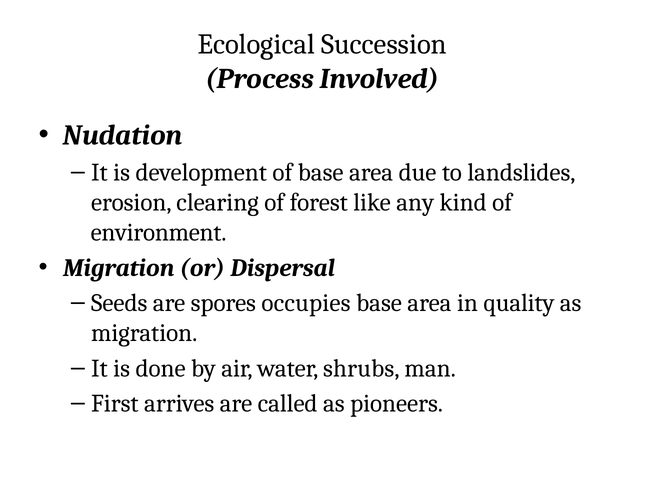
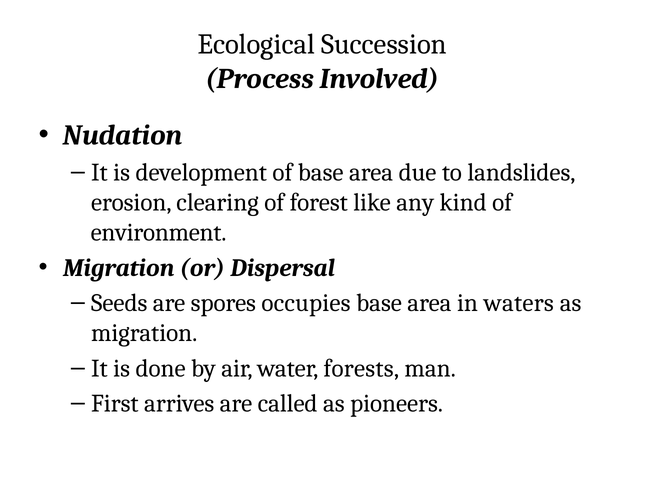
quality: quality -> waters (519, 303)
shrubs: shrubs -> forests (361, 368)
